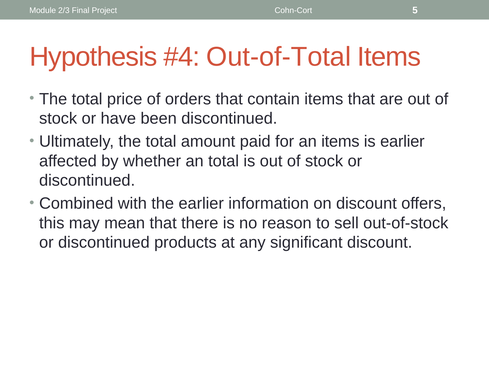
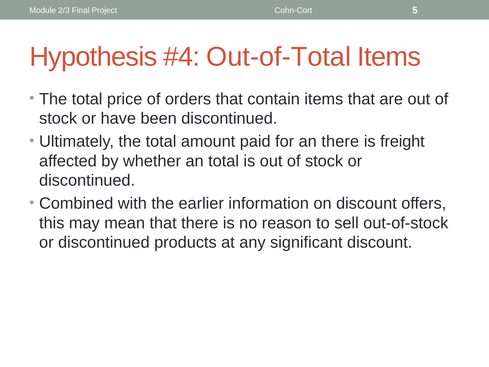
an items: items -> there (340, 141)
is earlier: earlier -> freight (402, 141)
